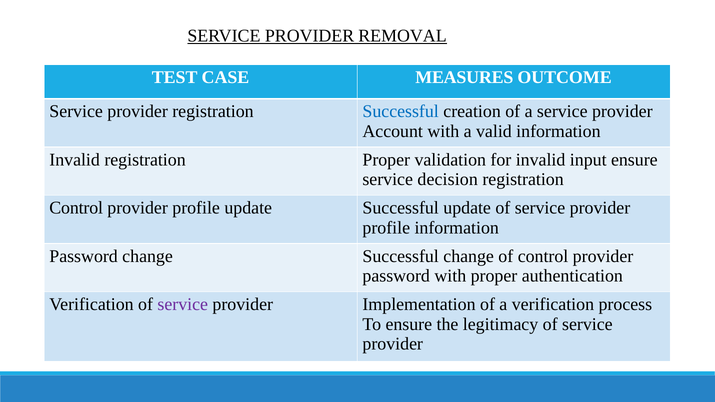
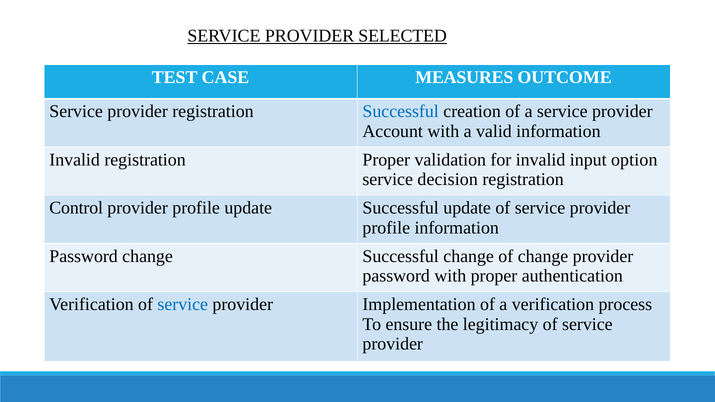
REMOVAL: REMOVAL -> SELECTED (403, 36)
input ensure: ensure -> option (634, 160)
of control: control -> change (543, 256)
service colour: purple -> blue (183, 305)
